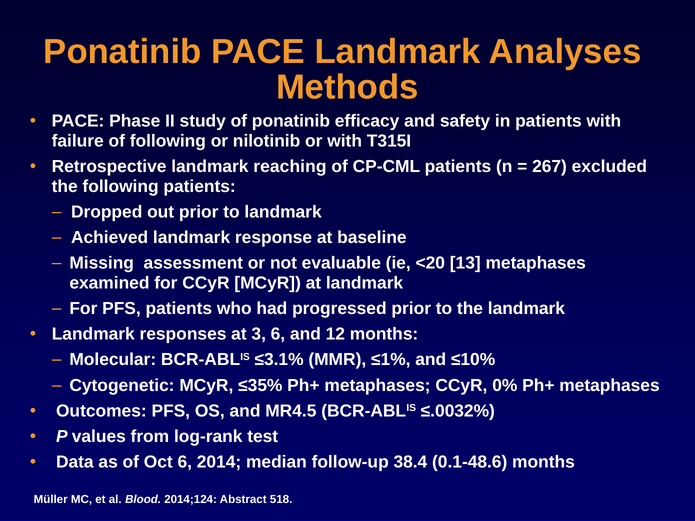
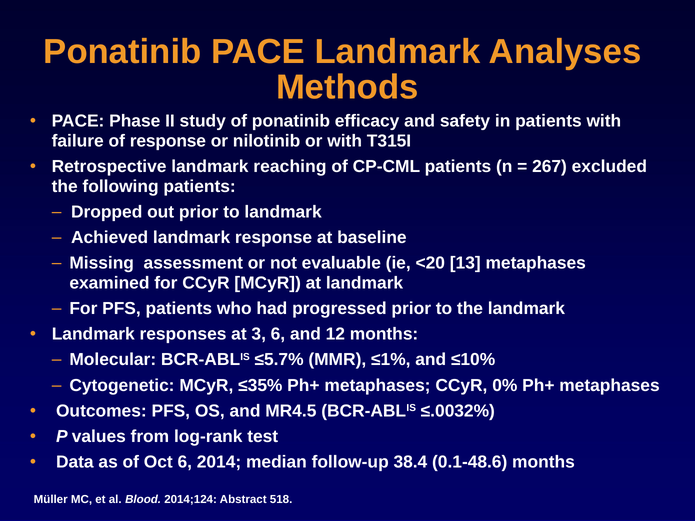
of following: following -> response (168, 141)
≤3.1%: ≤3.1% -> ≤5.7% (279, 360)
